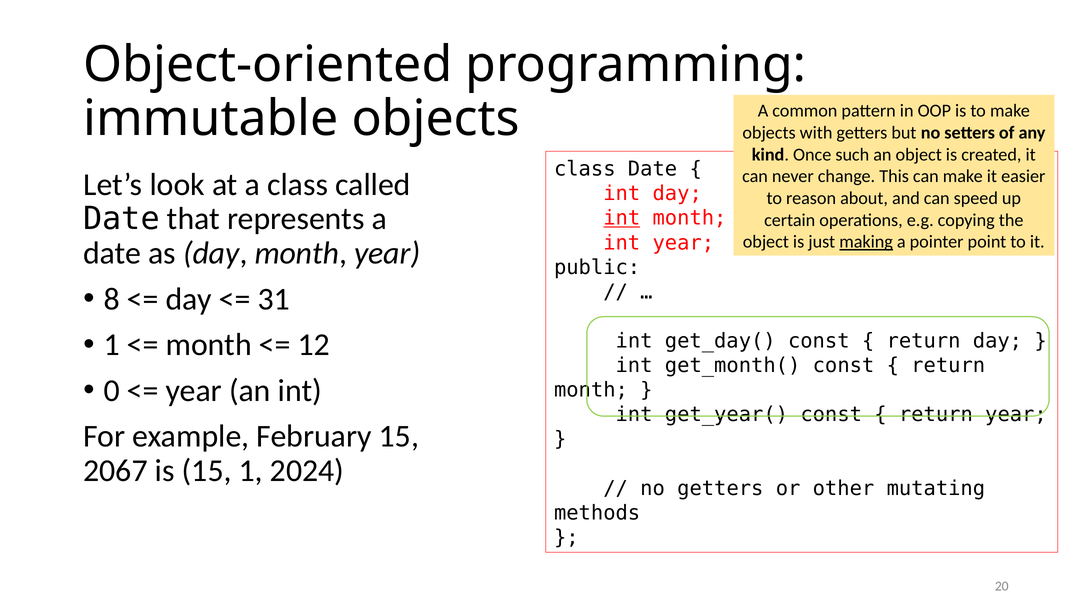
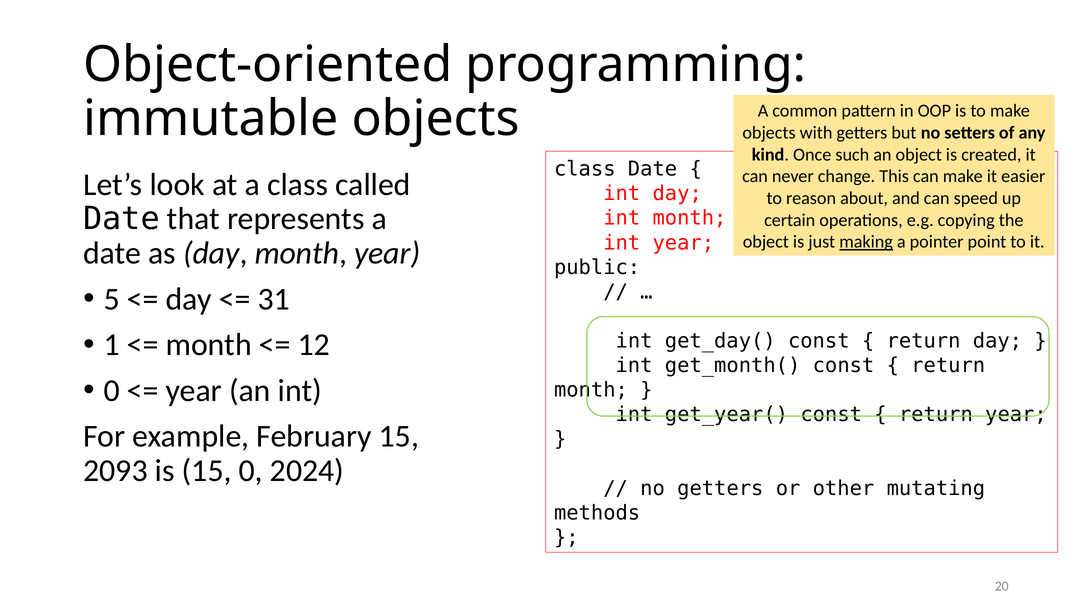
int underline: present -> none (622, 218)
8: 8 -> 5 (112, 299)
2067: 2067 -> 2093 (115, 471)
15 1: 1 -> 0 (251, 471)
